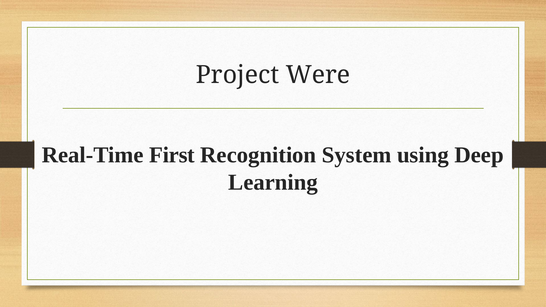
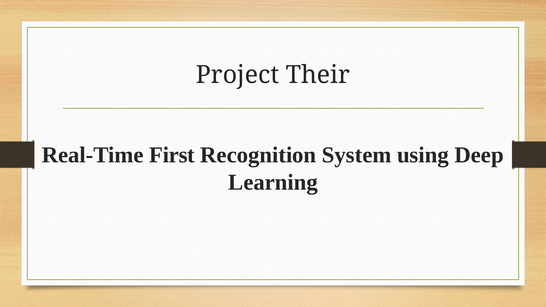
Were: Were -> Their (318, 75)
